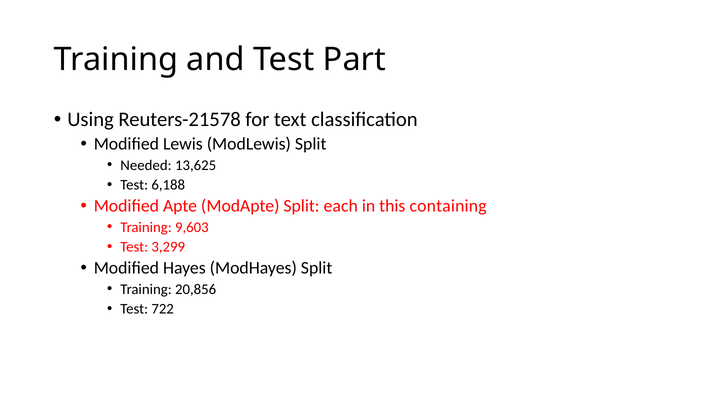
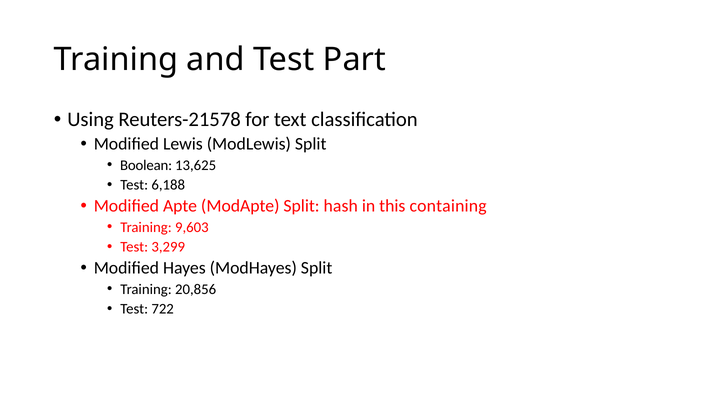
Needed: Needed -> Boolean (146, 165)
each: each -> hash (341, 206)
